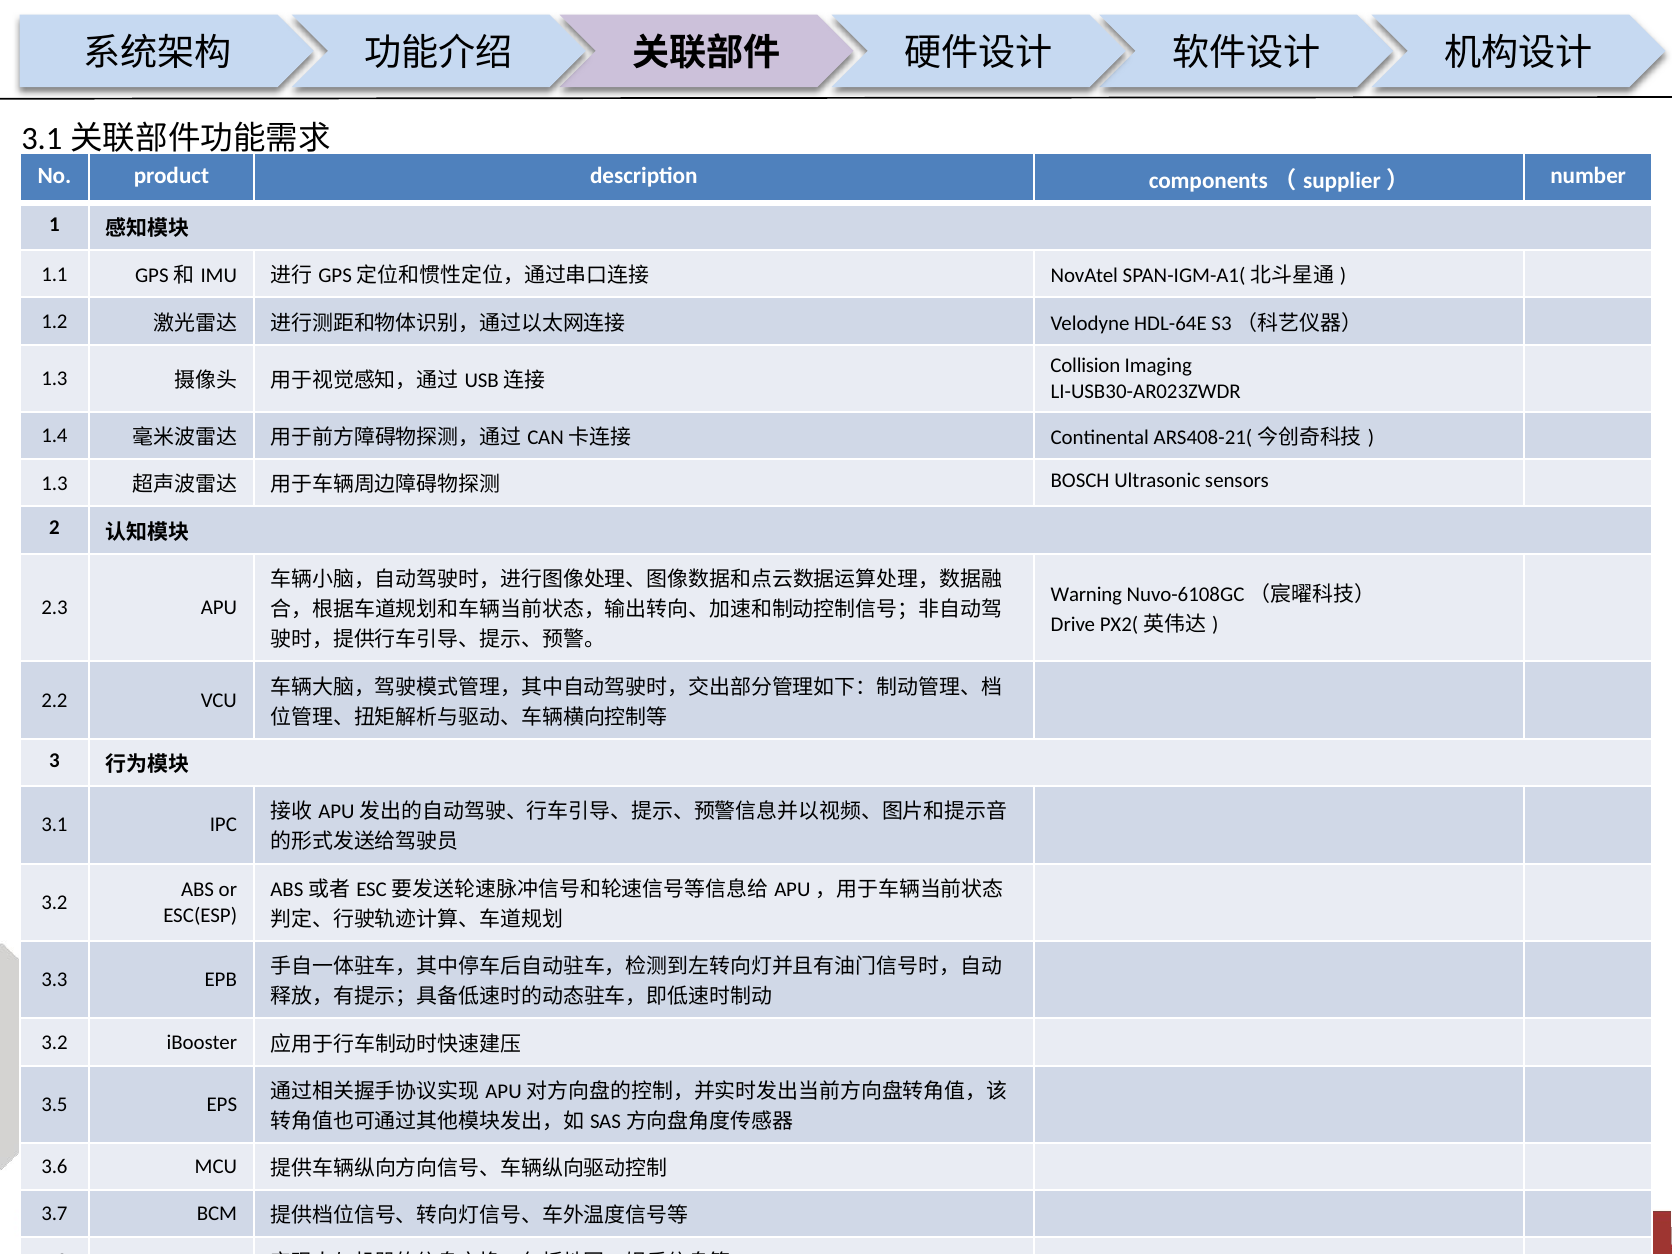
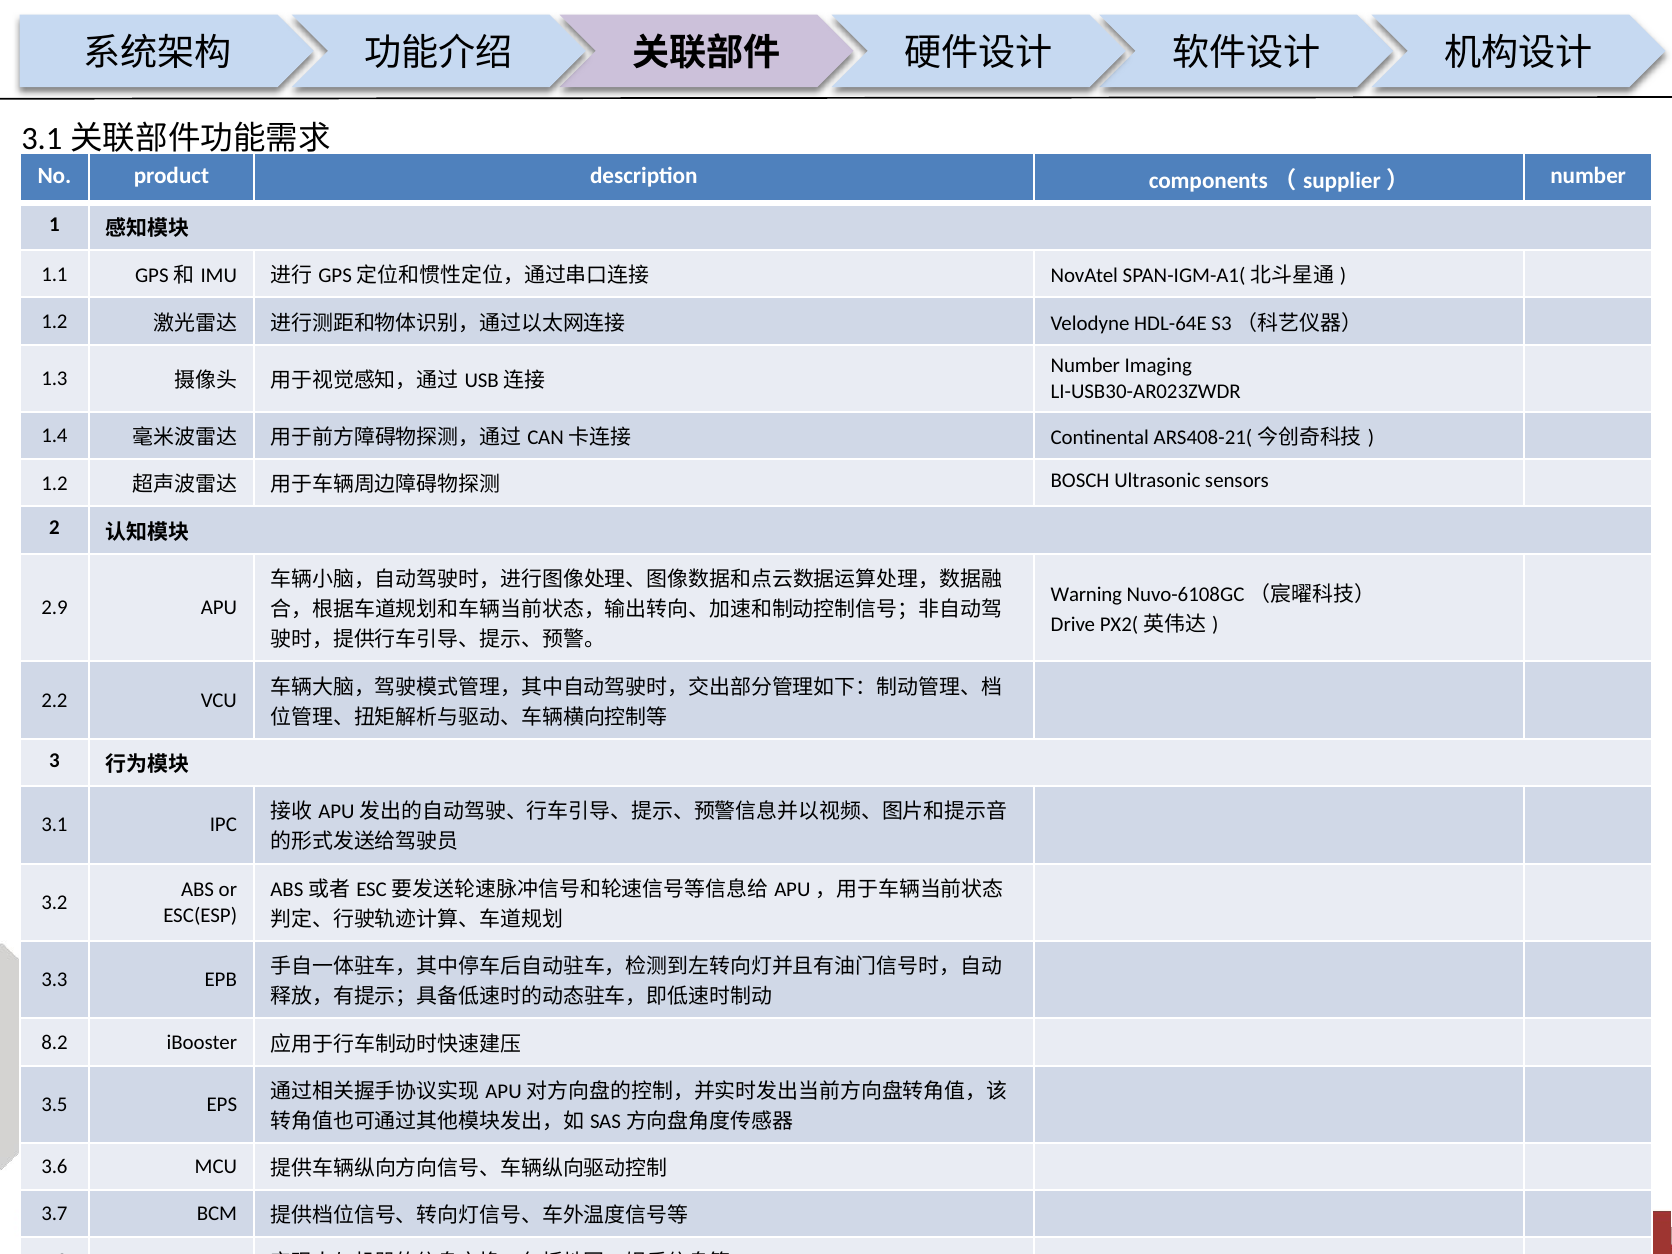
Collision: Collision -> Number (1085, 366)
1.3: 1.3 -> 1.2 (55, 483)
2.3: 2.3 -> 2.9 (55, 608)
3.2: 3.2 -> 8.2 (55, 1042)
